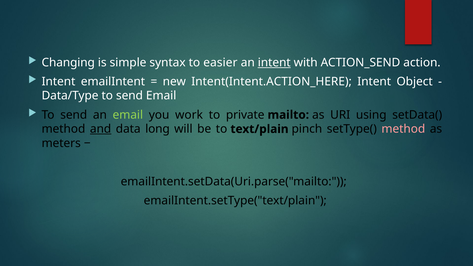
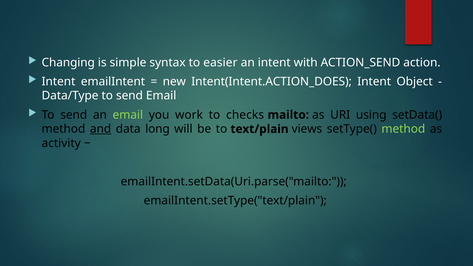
intent underline: present -> none (274, 62)
Intent(Intent.ACTION_HERE: Intent(Intent.ACTION_HERE -> Intent(Intent.ACTION_DOES (272, 82)
private: private -> checks (245, 115)
pinch: pinch -> views (307, 129)
method colour: pink -> light green (403, 129)
meters: meters -> activity (61, 143)
